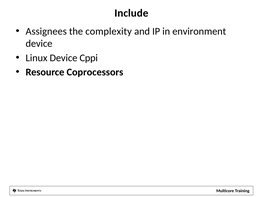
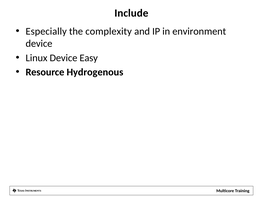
Assignees: Assignees -> Especially (46, 31)
Cppi: Cppi -> Easy (89, 58)
Coprocessors: Coprocessors -> Hydrogenous (95, 72)
